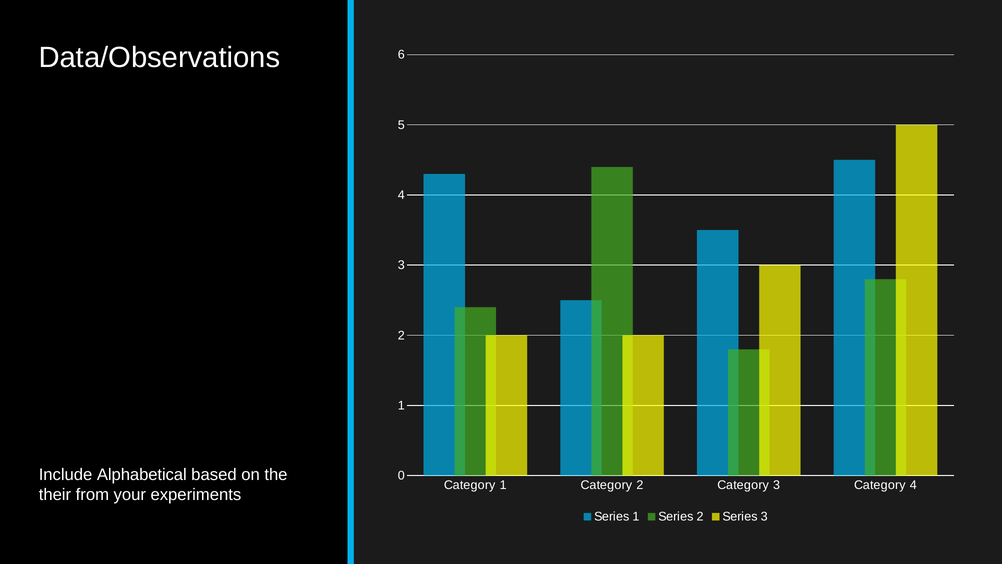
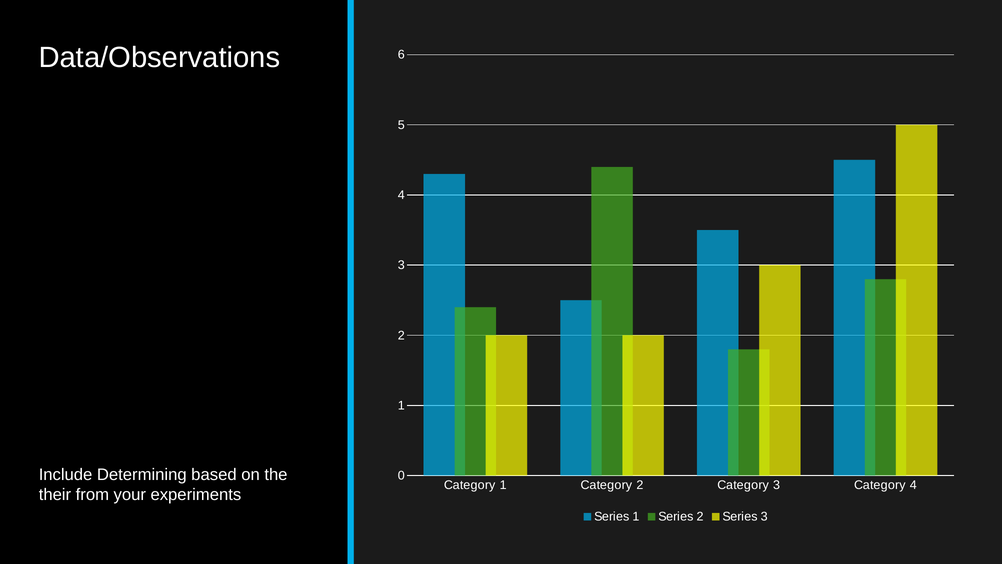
Alphabetical: Alphabetical -> Determining (142, 475)
